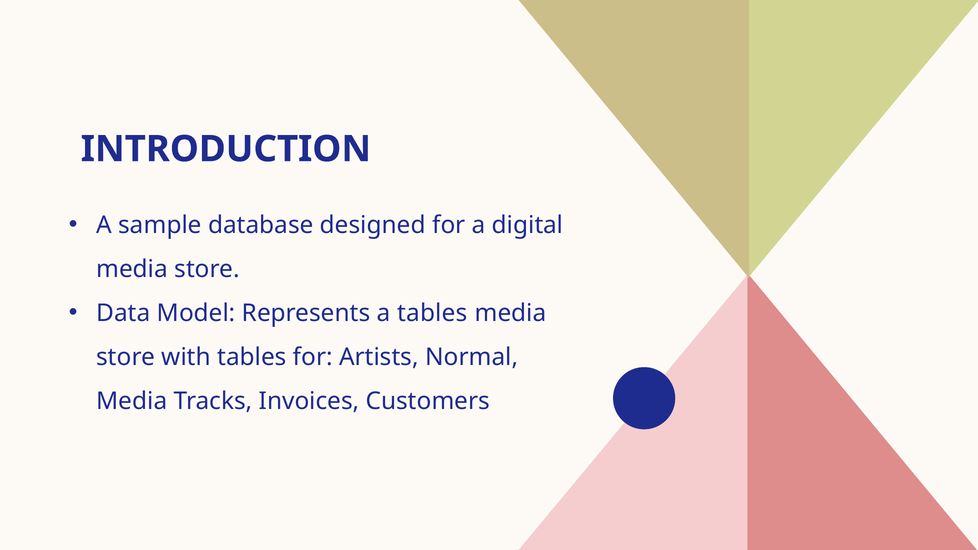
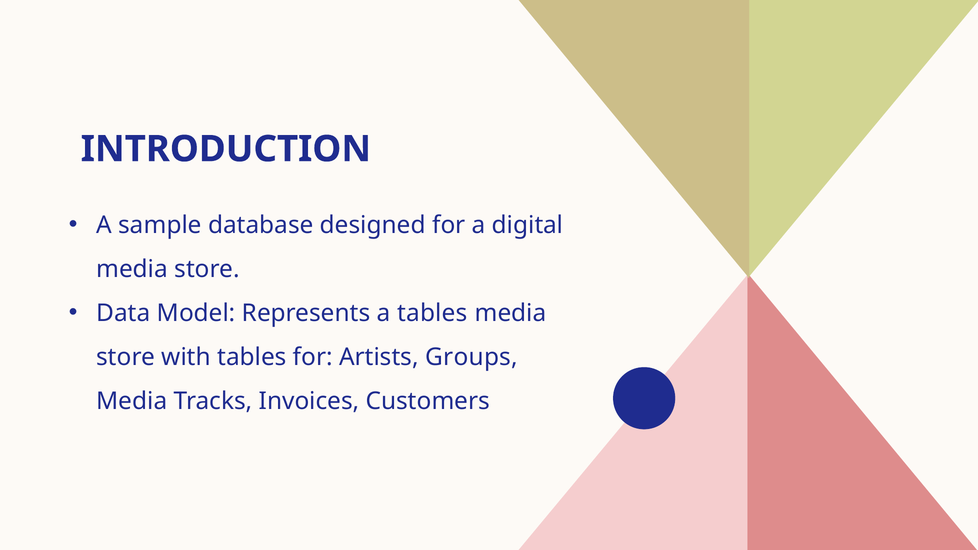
Normal: Normal -> Groups (472, 357)
